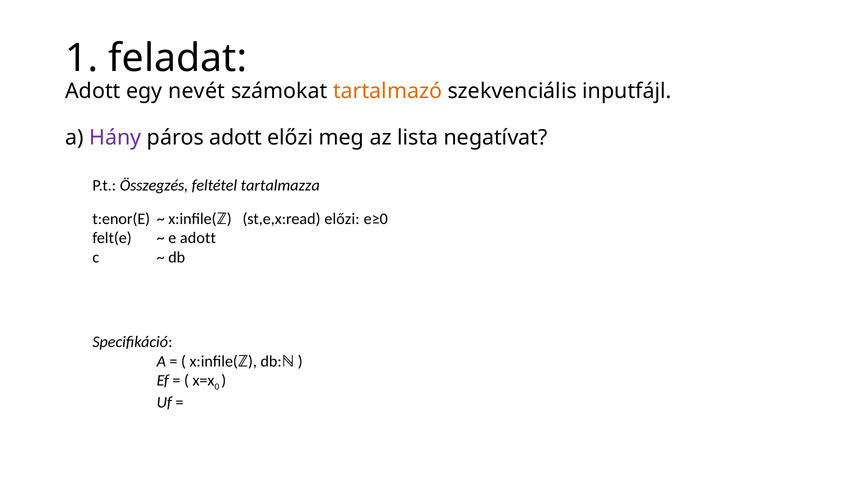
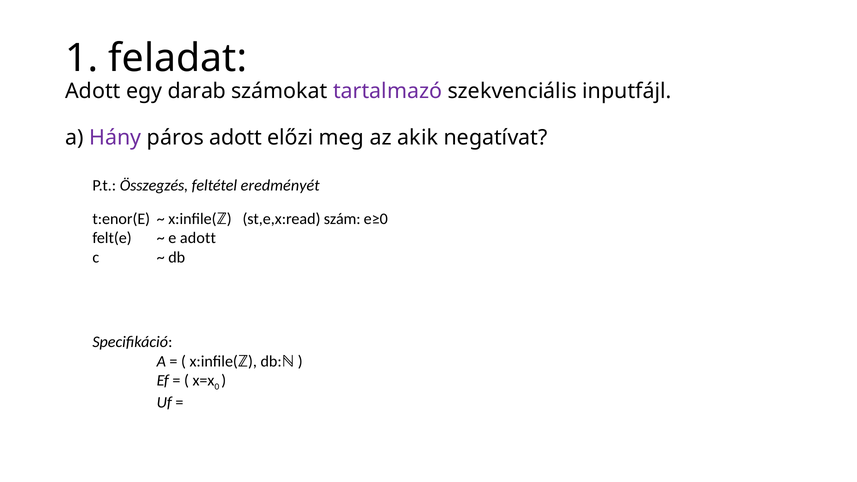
nevét: nevét -> darab (197, 91)
tartalmazó colour: orange -> purple (388, 91)
lista: lista -> akik (418, 138)
tartalmazza: tartalmazza -> eredményét (280, 186)
st,e,x:read előzi: előzi -> szám (342, 219)
